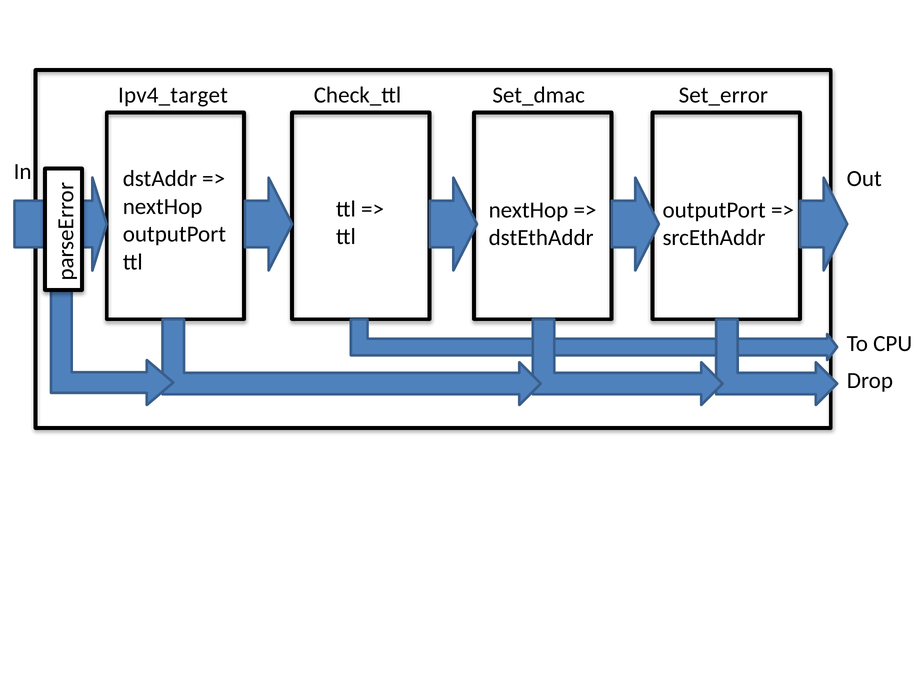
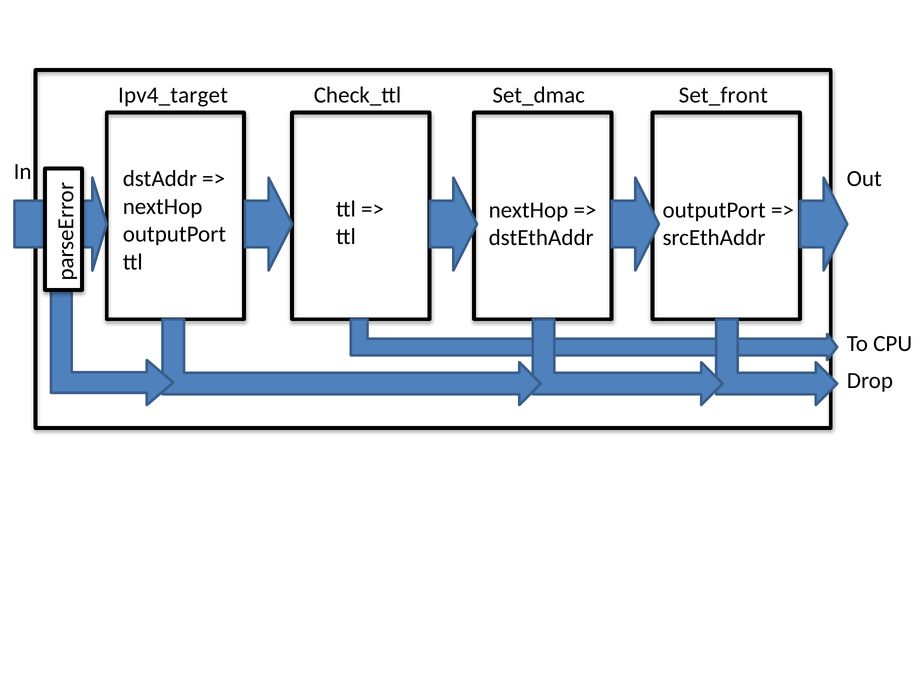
Set_error: Set_error -> Set_front (723, 95)
